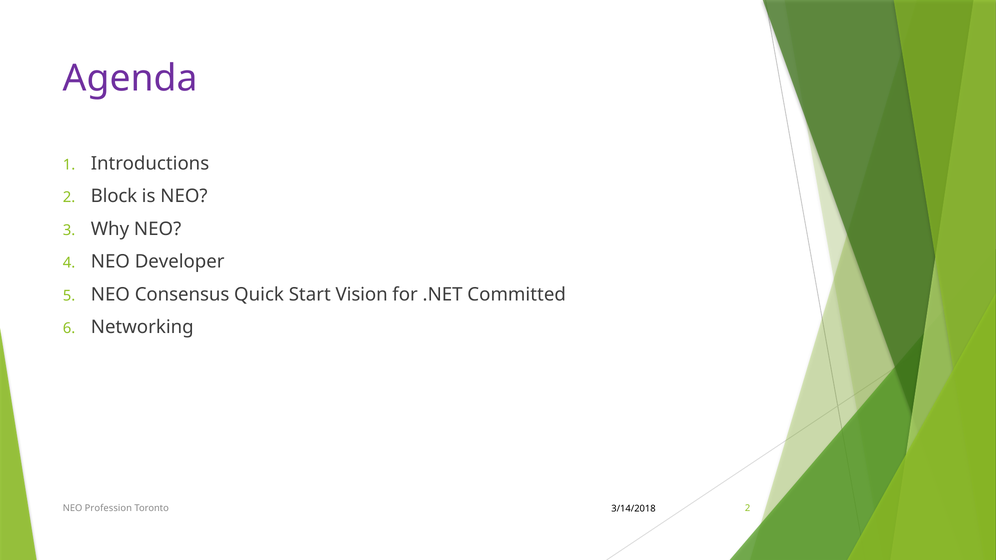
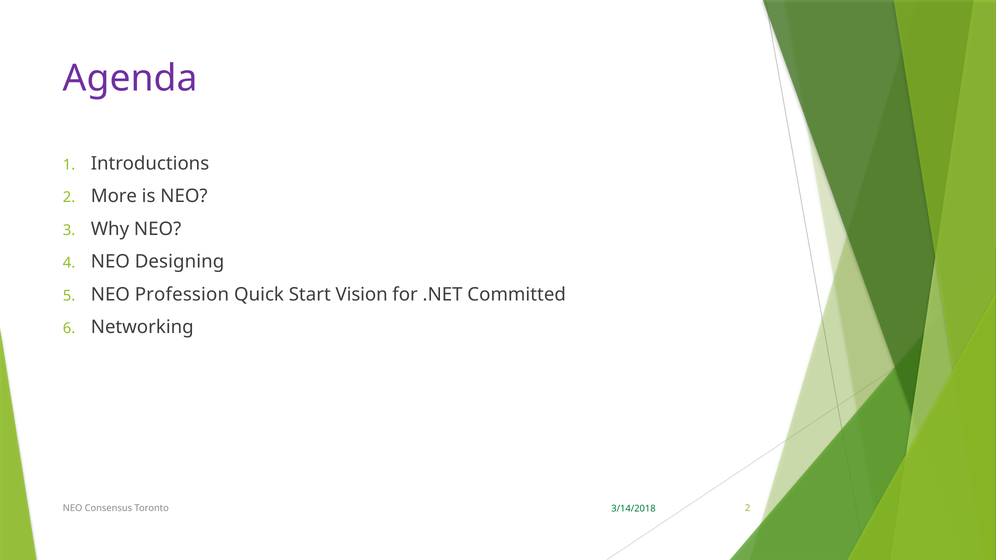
Block: Block -> More (114, 196)
Developer: Developer -> Designing (180, 262)
Consensus: Consensus -> Profession (182, 295)
Profession: Profession -> Consensus (108, 508)
3/14/2018 colour: black -> green (633, 509)
